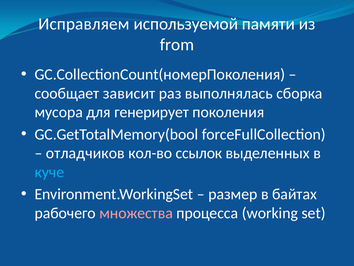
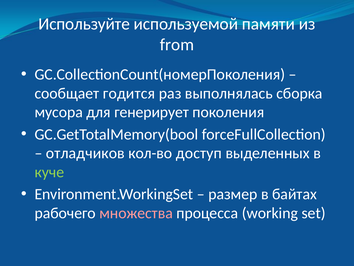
Исправляем: Исправляем -> Используйте (84, 24)
зависит: зависит -> годится (129, 93)
ссылок: ссылок -> доступ (199, 153)
куче colour: light blue -> light green (49, 172)
